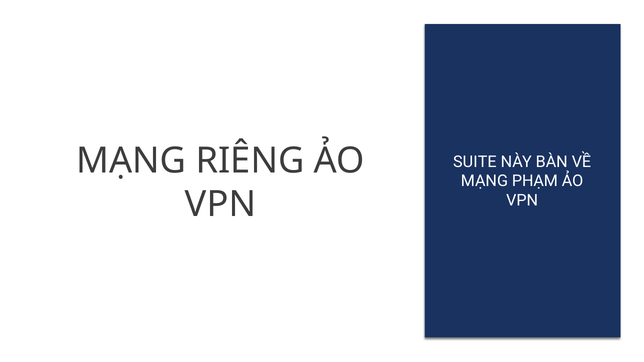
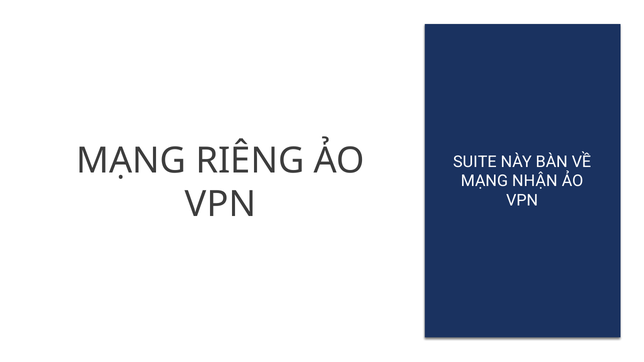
PHẠM: PHẠM -> NHẬN (535, 181)
